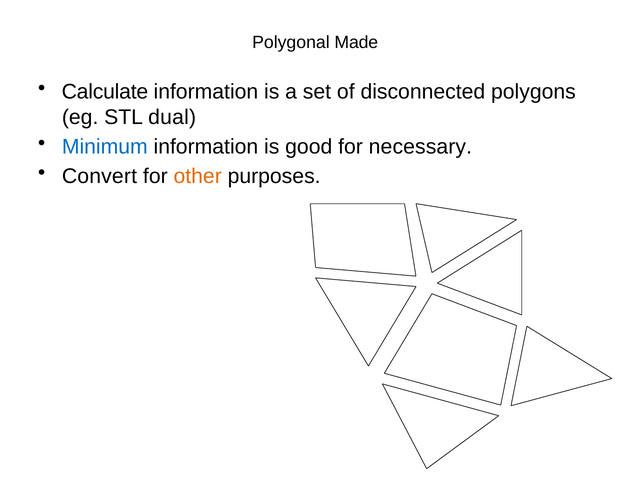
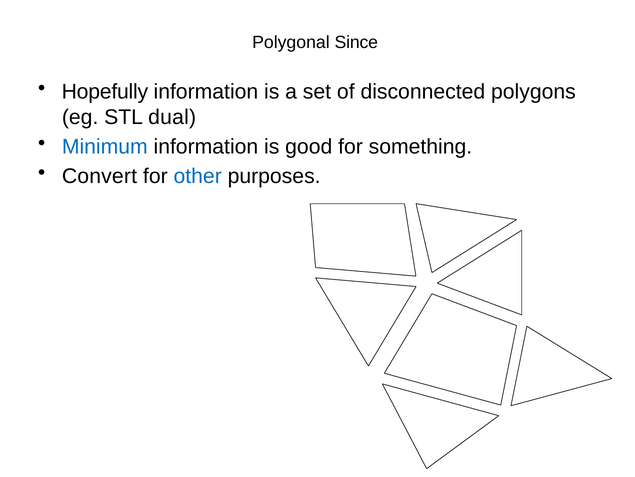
Made: Made -> Since (356, 43)
Calculate: Calculate -> Hopefully (105, 91)
necessary: necessary -> something (420, 146)
other colour: orange -> blue (198, 176)
